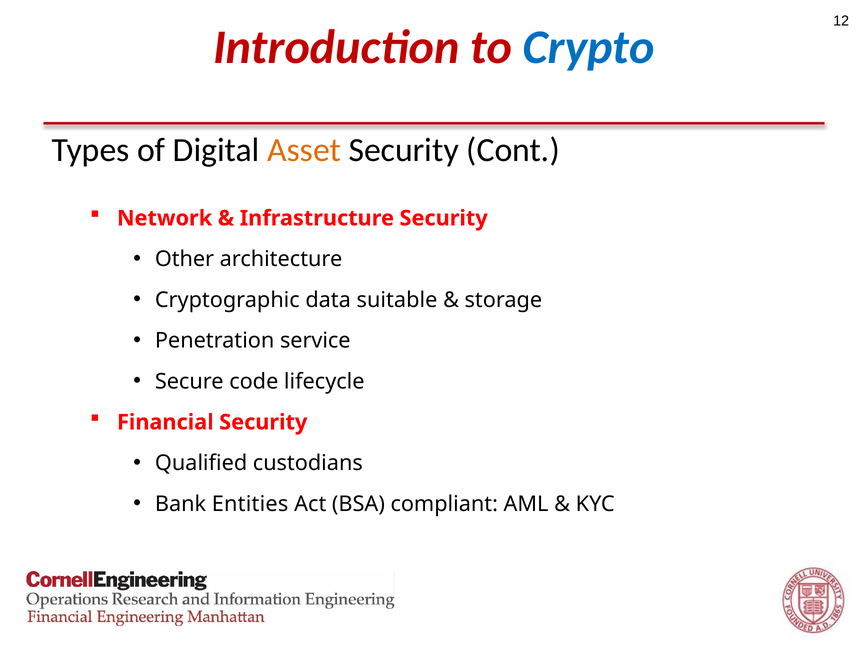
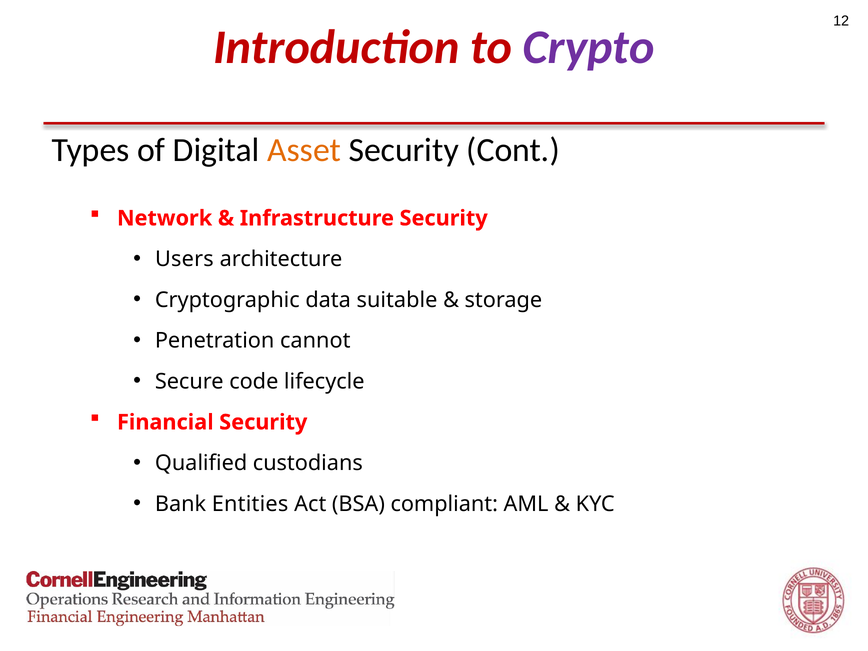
Crypto colour: blue -> purple (589, 48)
Other: Other -> Users (184, 259)
service: service -> cannot (315, 341)
